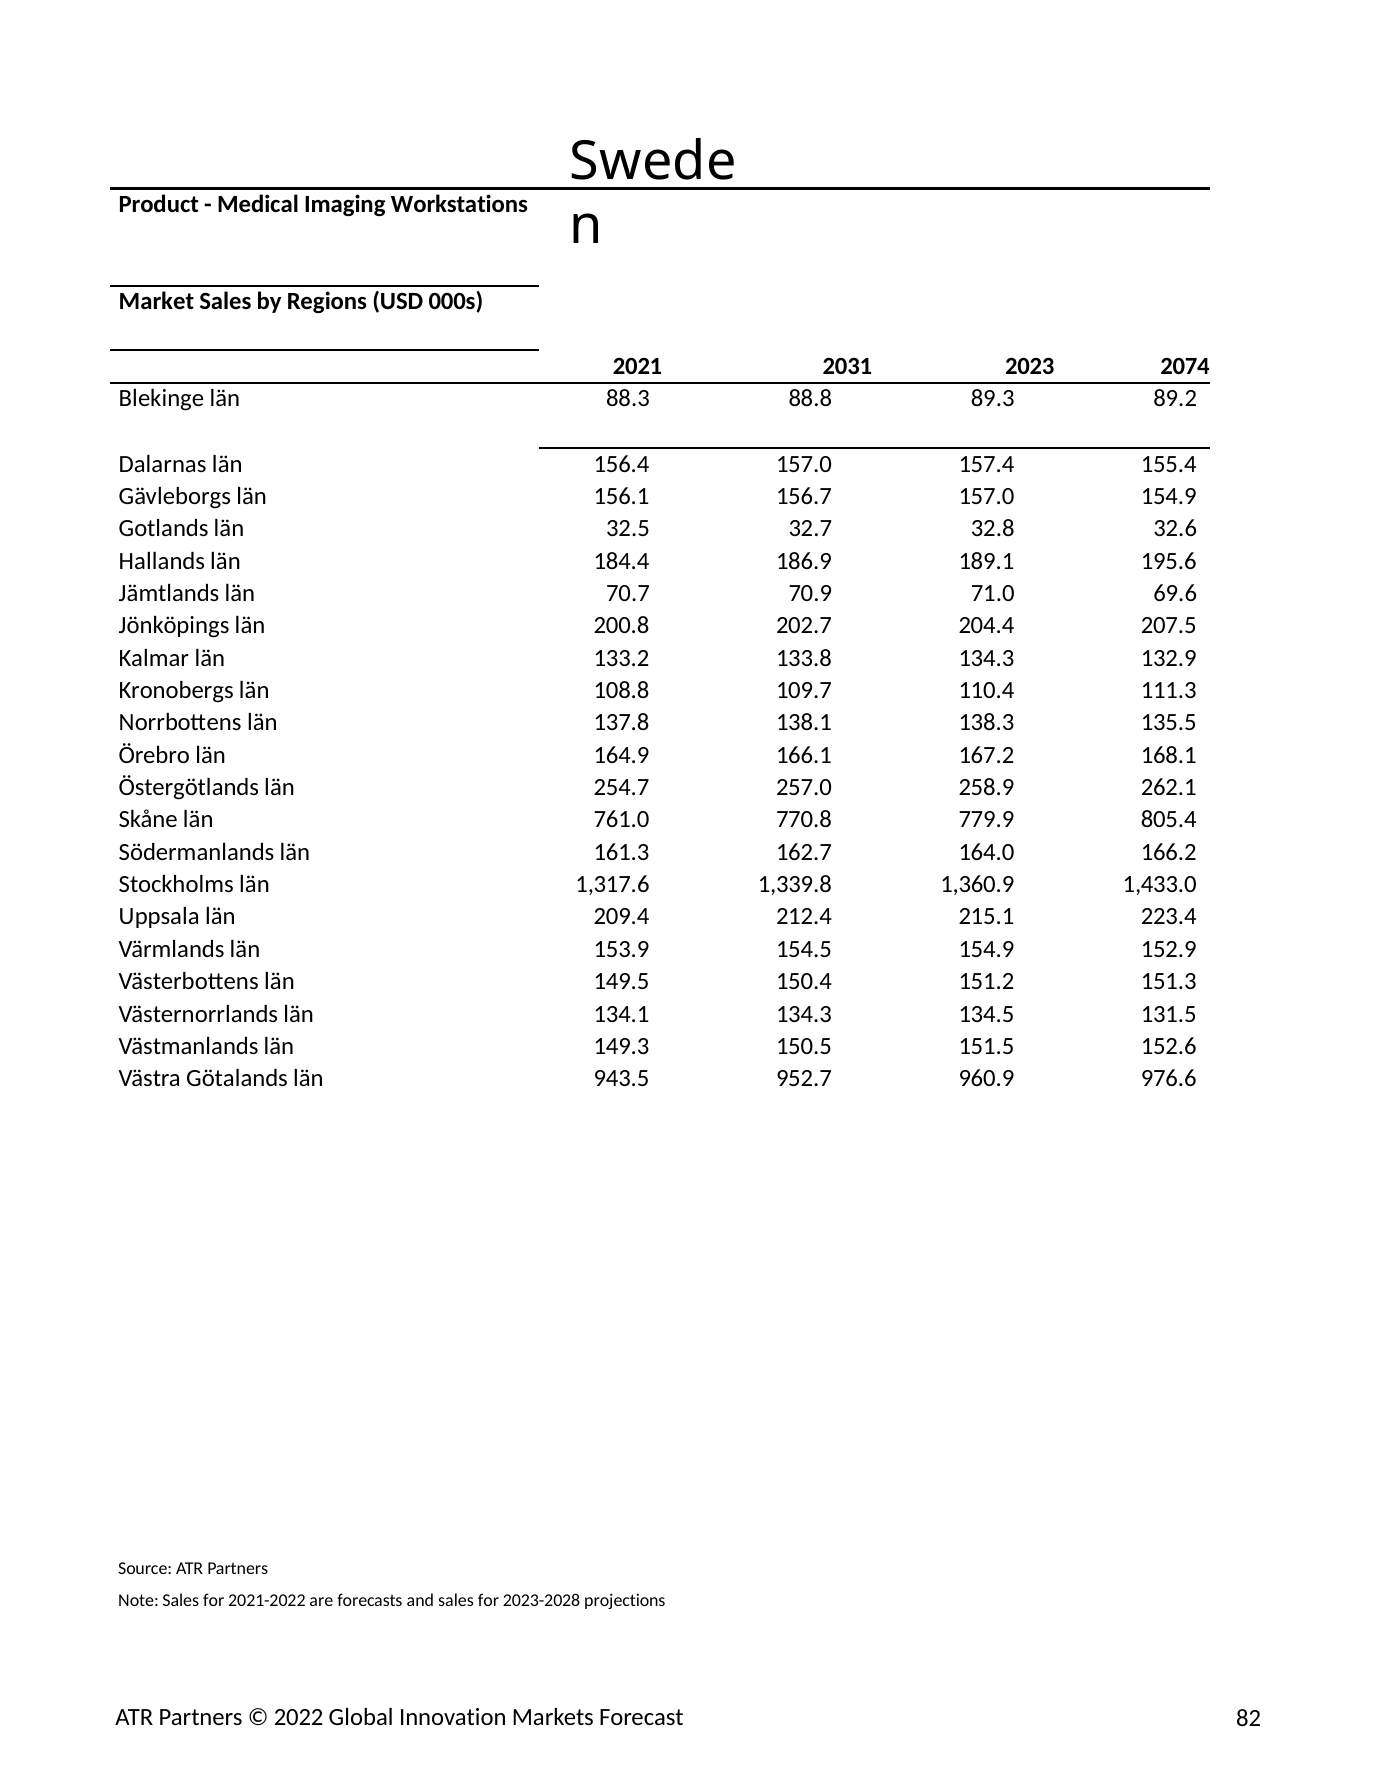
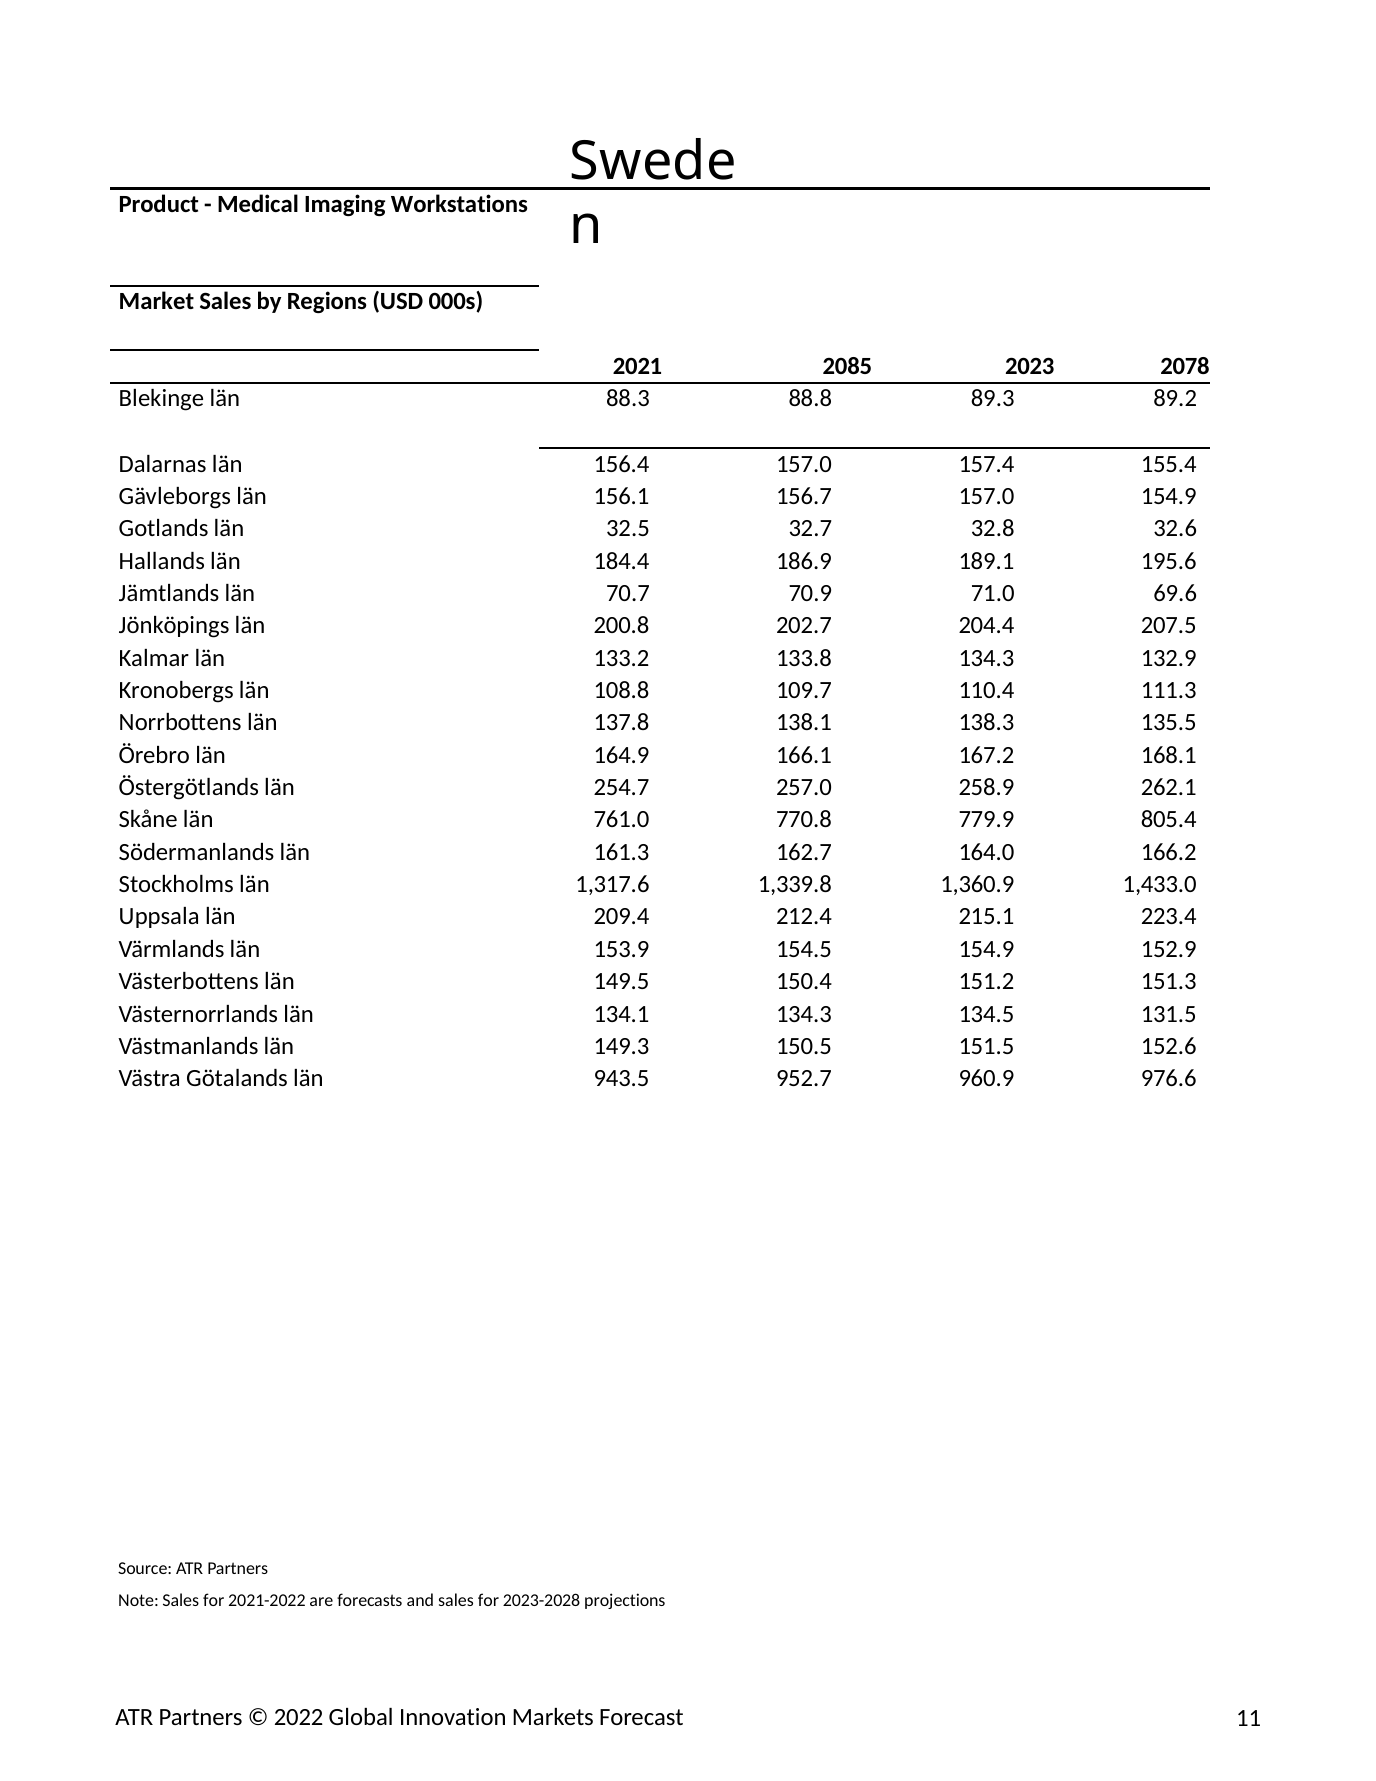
2031: 2031 -> 2085 (847, 366)
2074: 2074 -> 2078 (1185, 366)
82: 82 -> 11 (1249, 1718)
